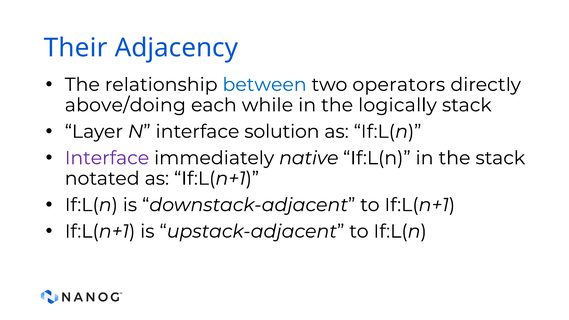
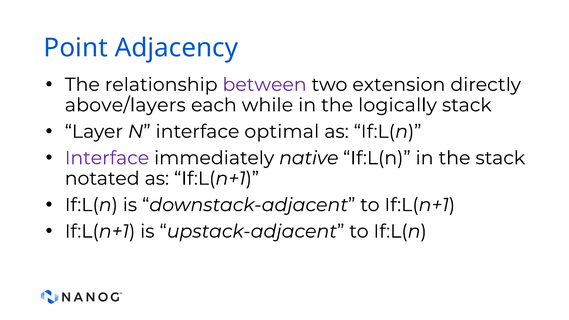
Their: Their -> Point (76, 48)
between colour: blue -> purple (265, 85)
operators: operators -> extension (399, 85)
above/doing: above/doing -> above/layers (125, 105)
solution: solution -> optimal (282, 132)
